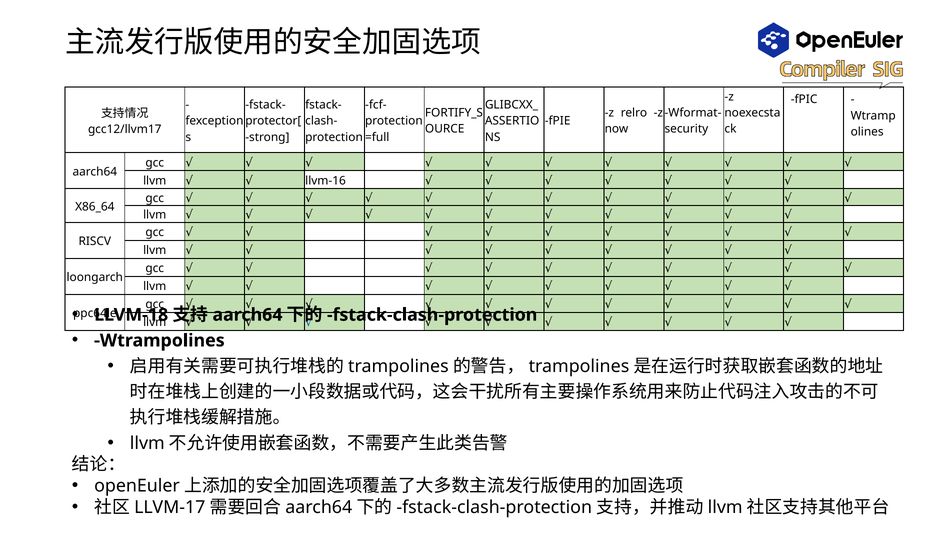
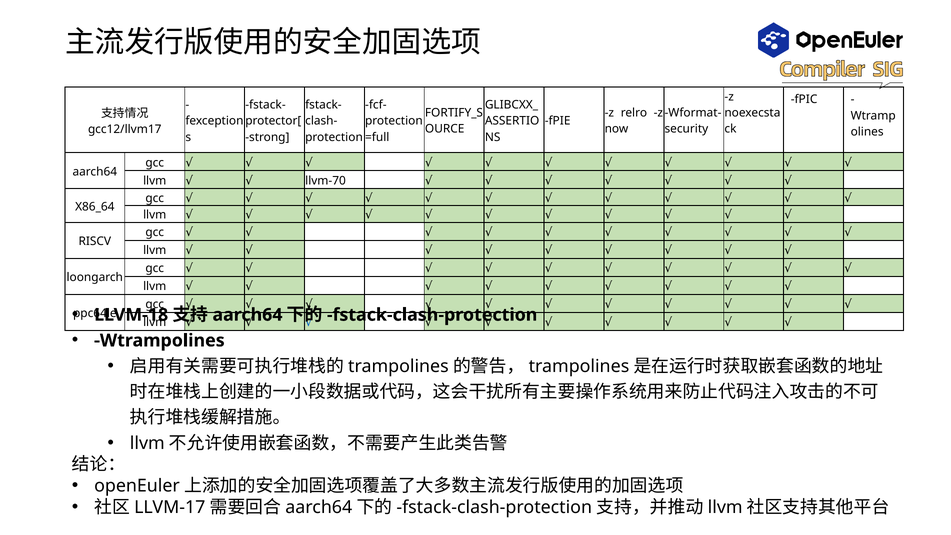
llvm-16: llvm-16 -> llvm-70 (326, 181)
